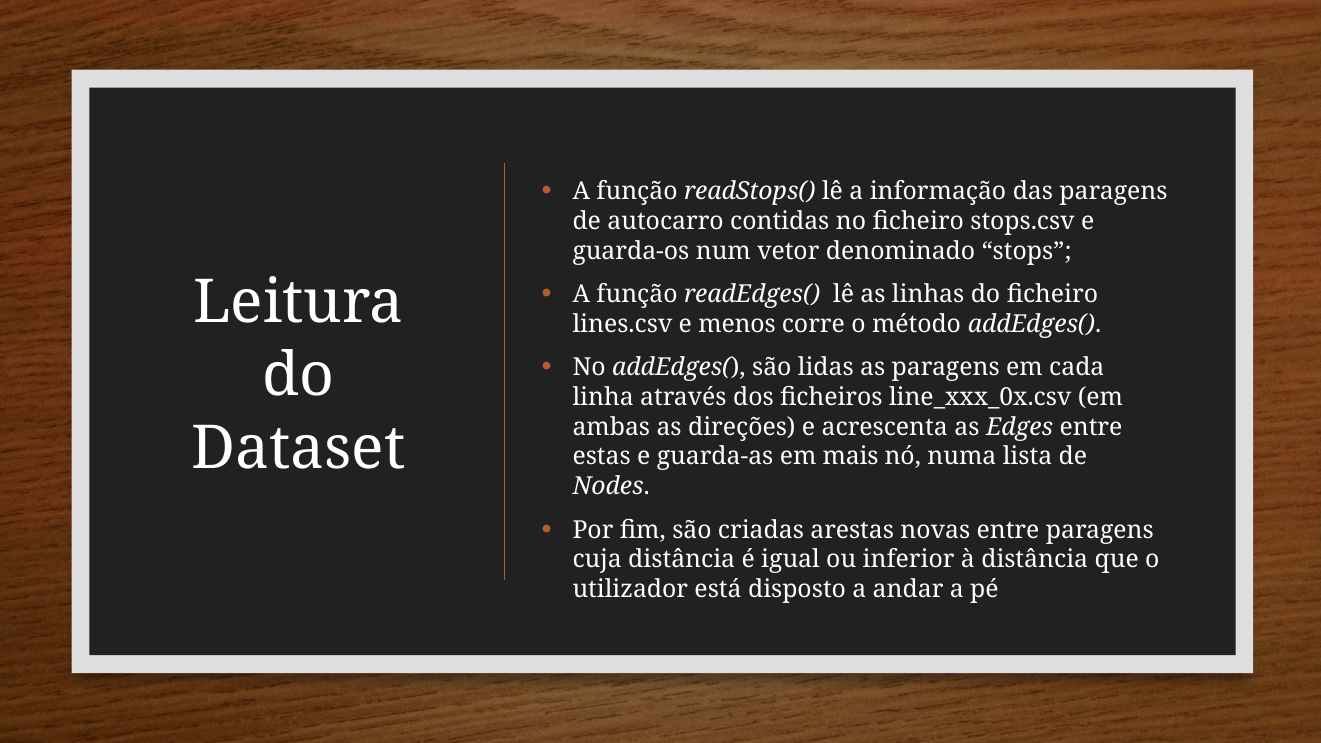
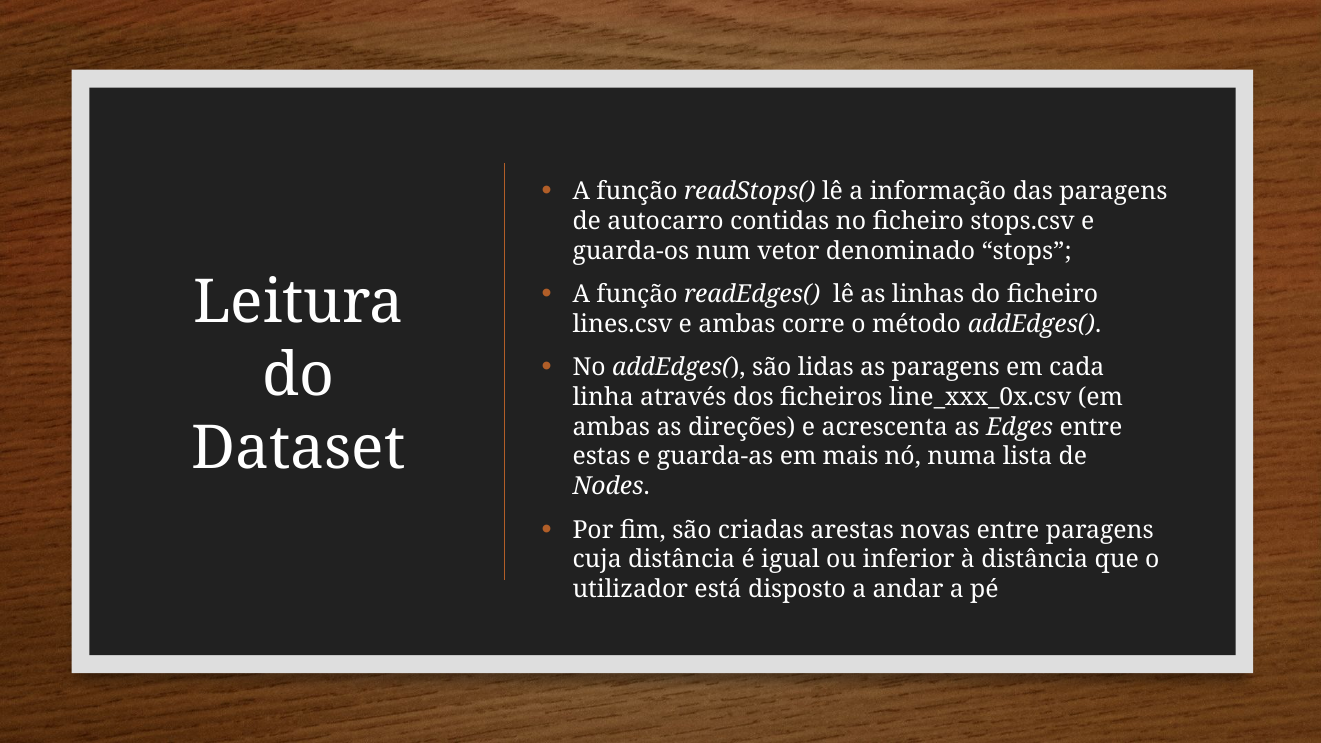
e menos: menos -> ambas (737, 324)
